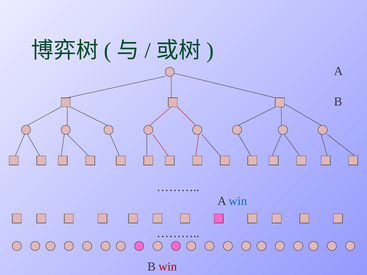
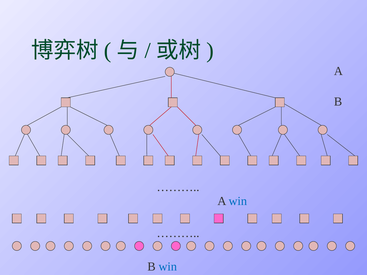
win colour: red -> blue (168, 267)
